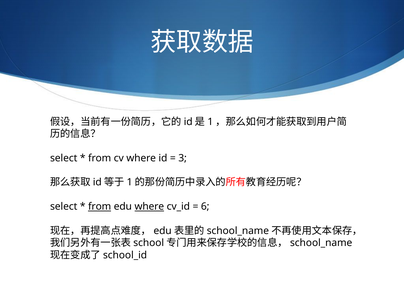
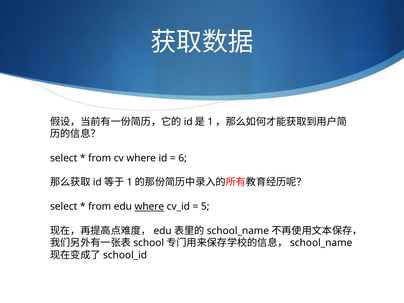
3: 3 -> 6 (183, 158)
from underline: present -> none (100, 207)
6: 6 -> 5 (205, 207)
